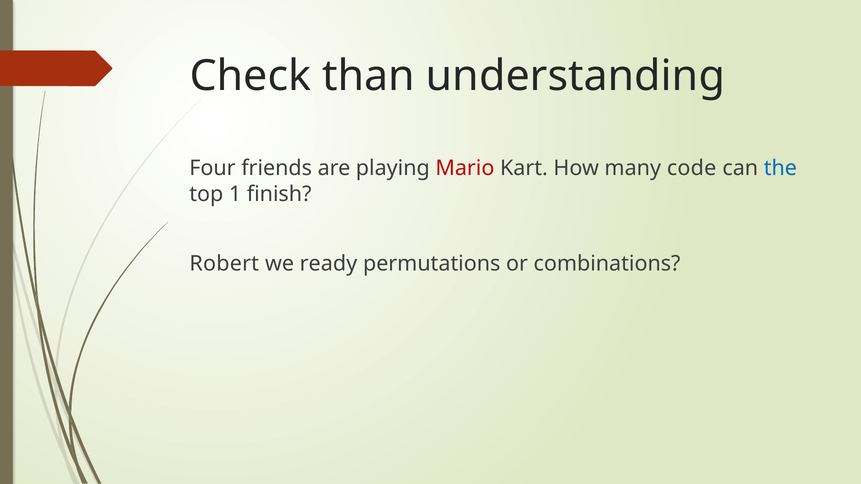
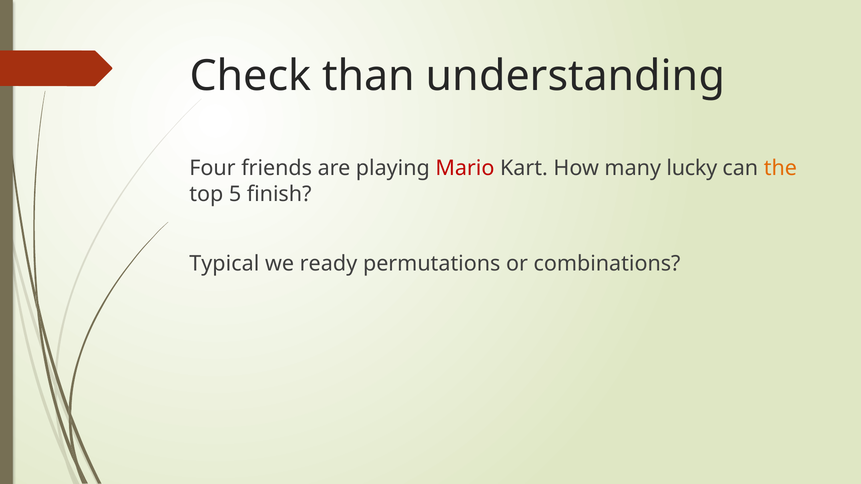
code: code -> lucky (692, 168)
the colour: blue -> orange (780, 168)
1: 1 -> 5 (235, 194)
Robert: Robert -> Typical (224, 264)
